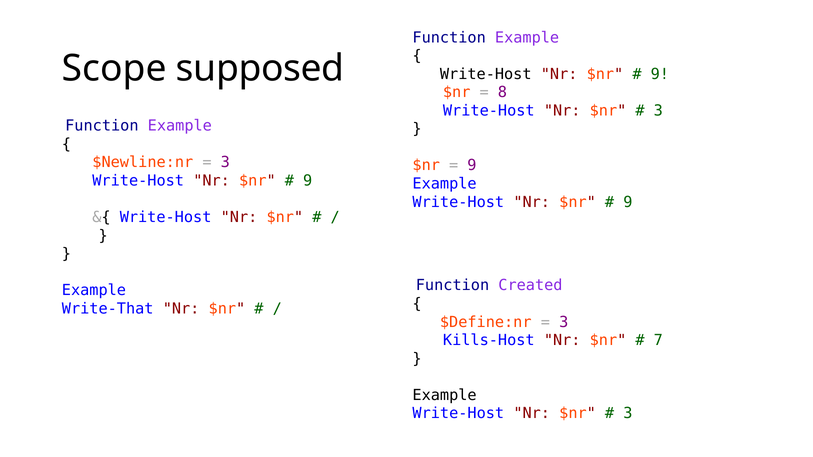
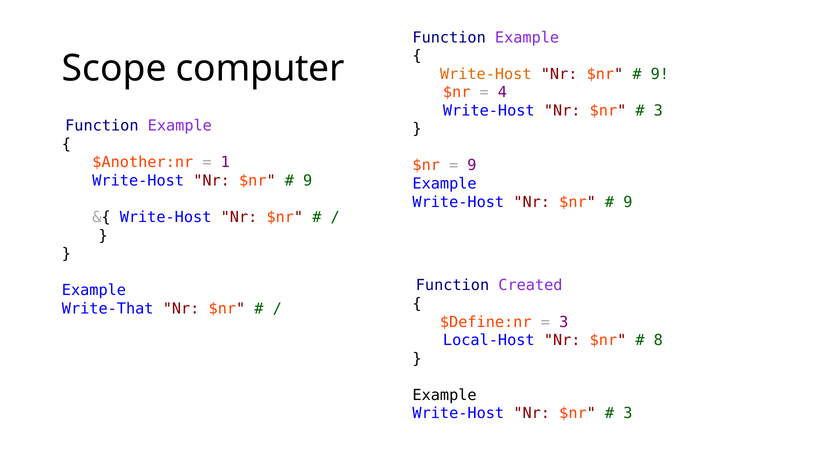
supposed: supposed -> computer (260, 68)
Write-Host colour: black -> orange (486, 74)
8: 8 -> 4 (502, 92)
$Newline:nr: $Newline:nr -> $Another:nr (143, 163)
3: 3 -> 1 (225, 163)
Kills-Host: Kills-Host -> Local-Host (489, 340)
7: 7 -> 8 (658, 340)
